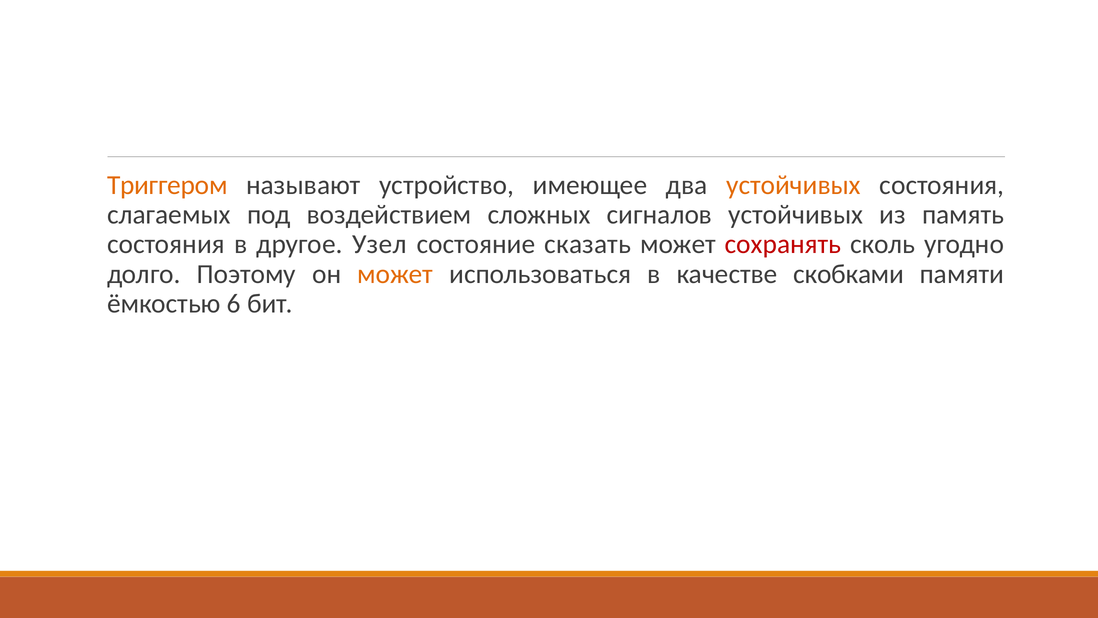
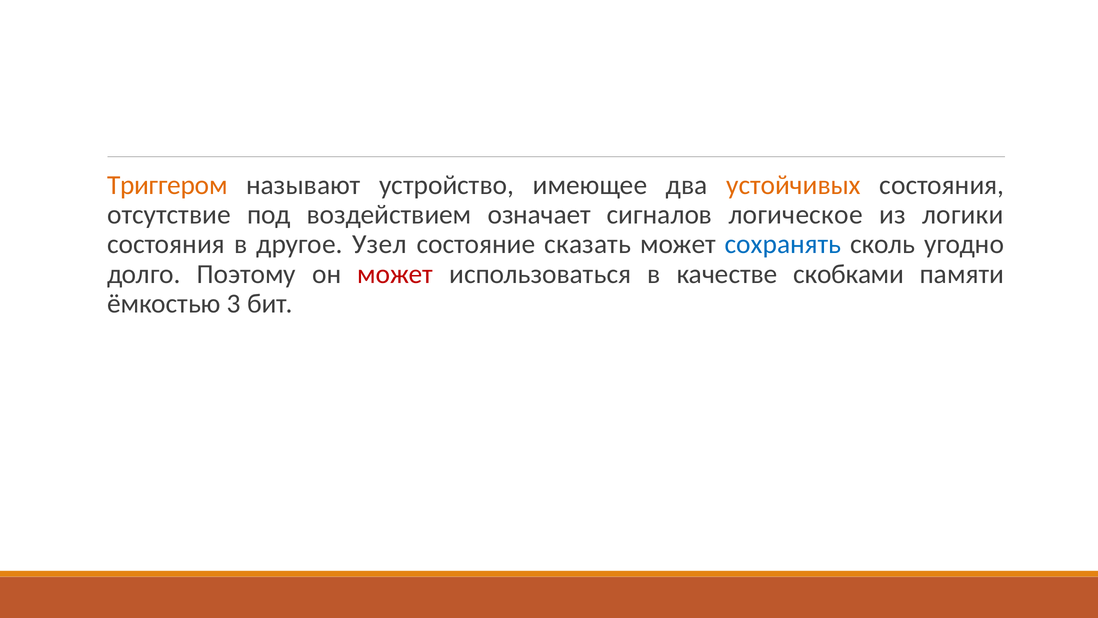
слагаемых: слагаемых -> отсутствие (169, 215)
сложных: сложных -> означает (539, 215)
сигналов устойчивых: устойчивых -> логическое (796, 215)
память: память -> логики (963, 215)
сохранять colour: red -> blue (783, 244)
может colour: orange -> red (395, 274)
6: 6 -> 3 (234, 304)
